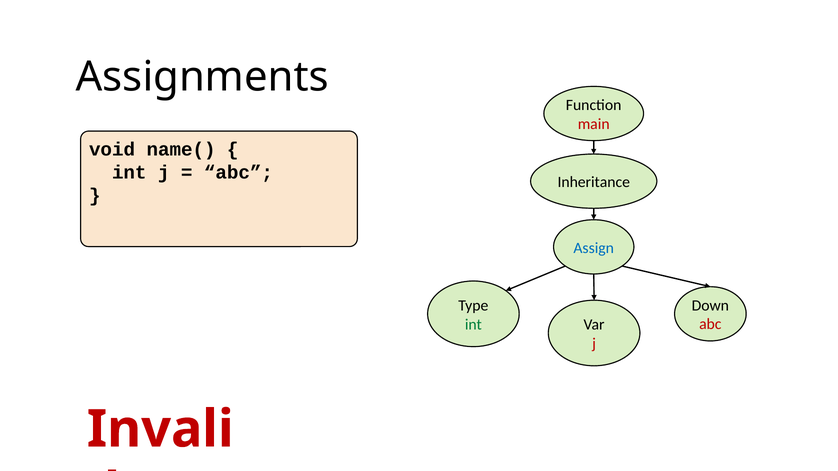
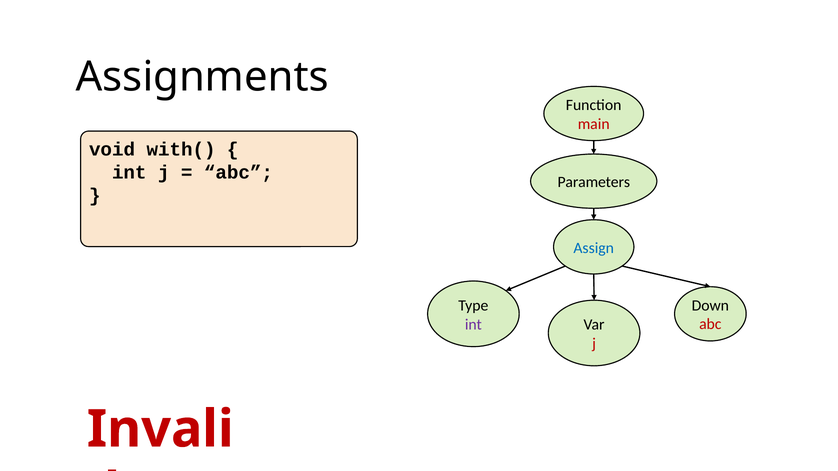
name(: name( -> with( (181, 149)
Inheritance: Inheritance -> Parameters (594, 182)
int colour: green -> purple (473, 325)
